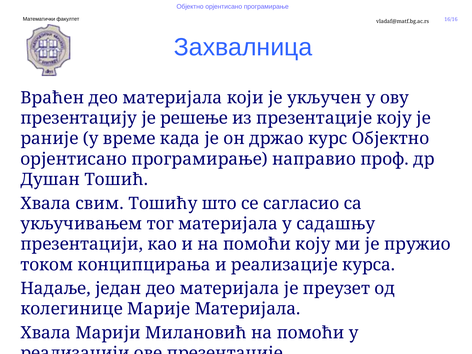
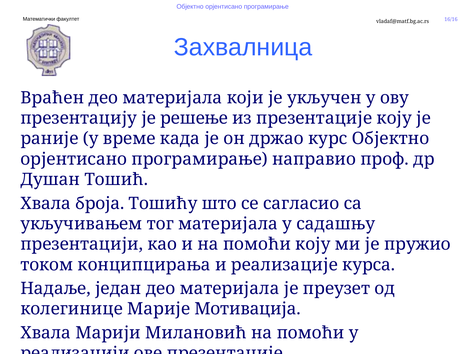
свим: свим -> броја (100, 203)
Марије Материјала: Материјала -> Мотивација (248, 309)
